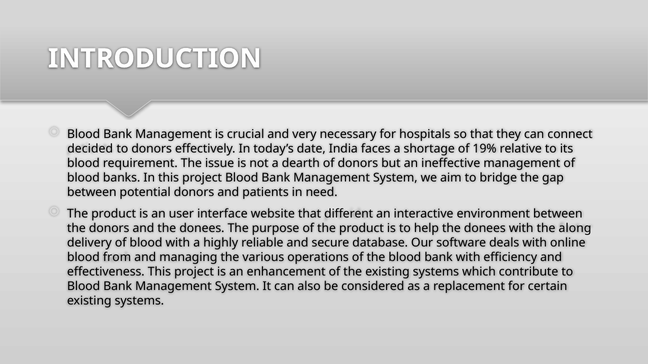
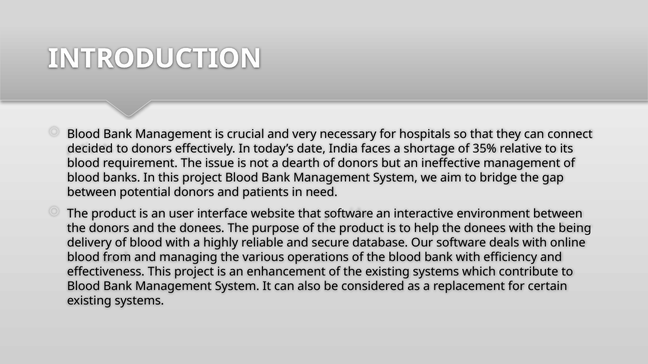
19%: 19% -> 35% (485, 149)
that different: different -> software (349, 214)
along: along -> being (575, 228)
